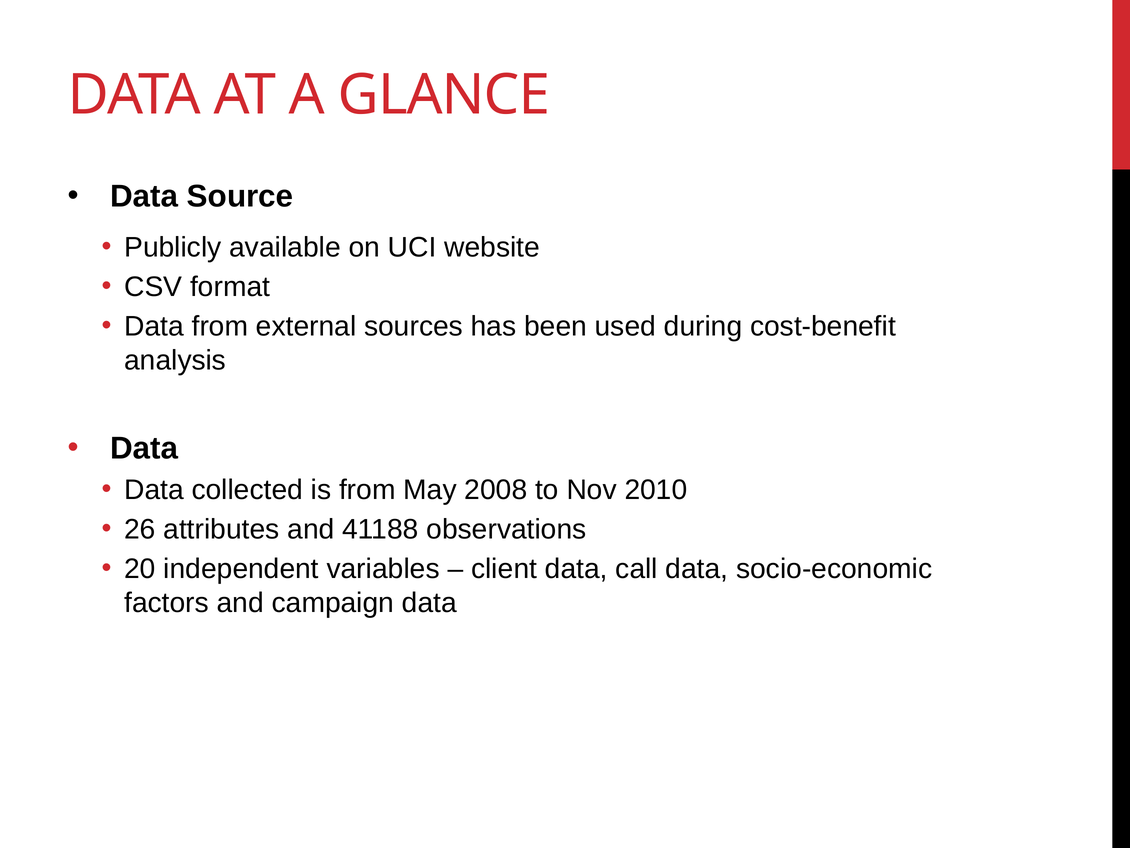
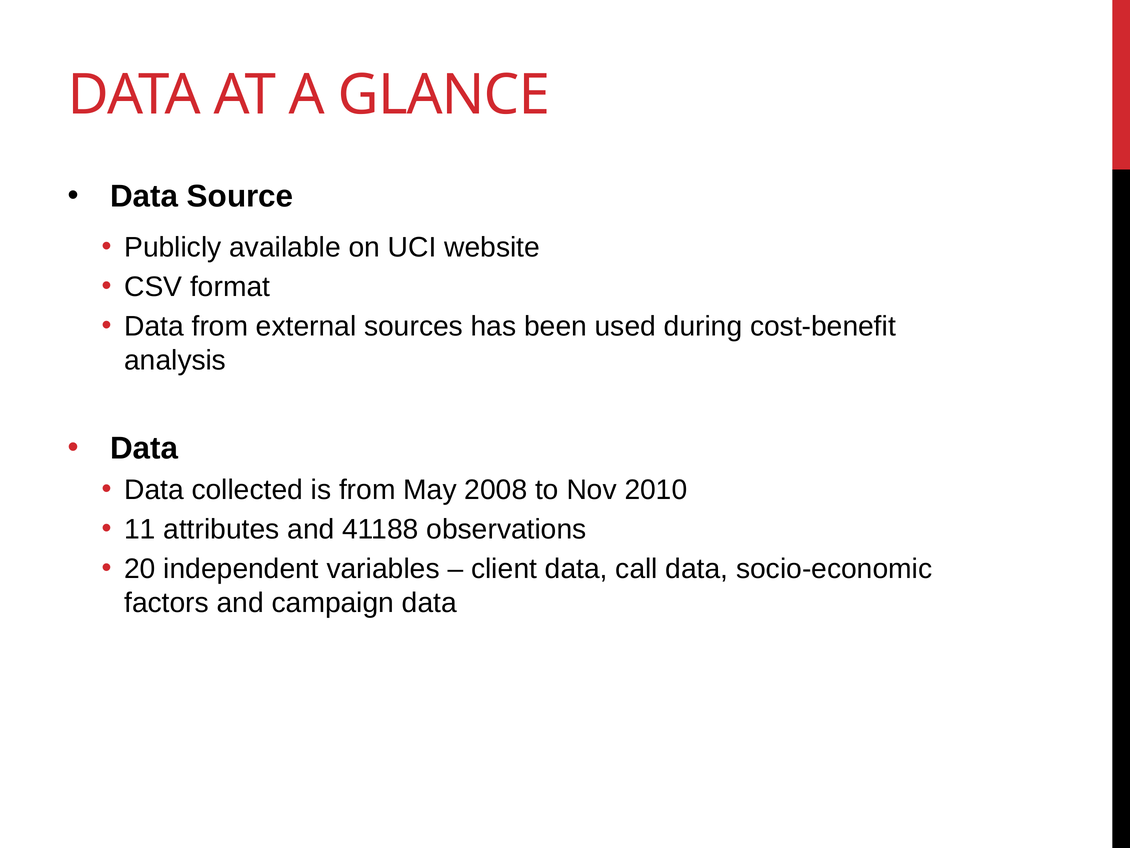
26: 26 -> 11 (140, 529)
